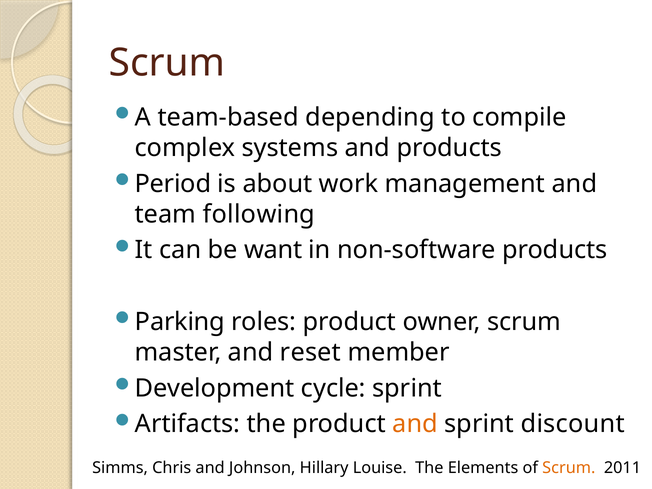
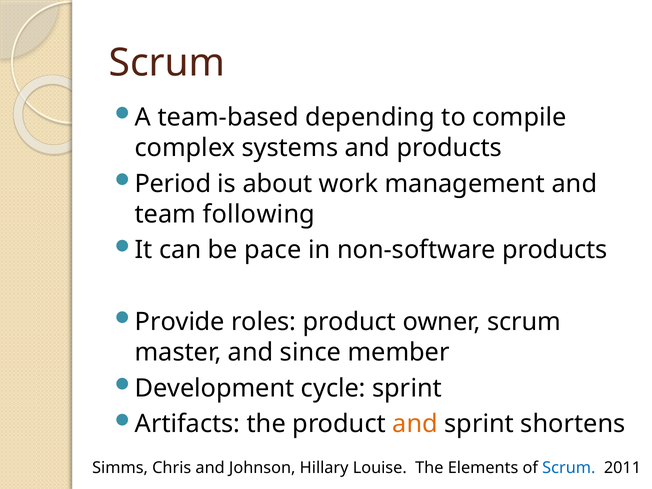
want: want -> pace (273, 250)
Parking: Parking -> Provide (180, 322)
reset: reset -> since (311, 352)
discount: discount -> shortens (573, 424)
Scrum colour: orange -> blue (569, 468)
